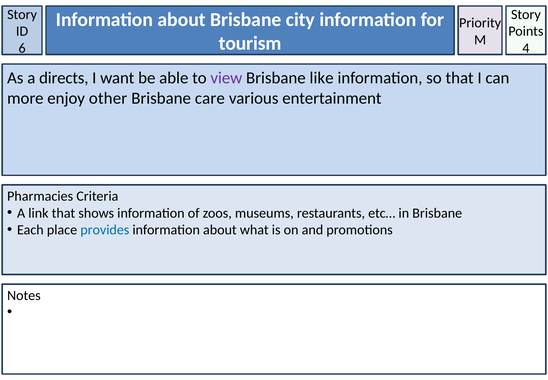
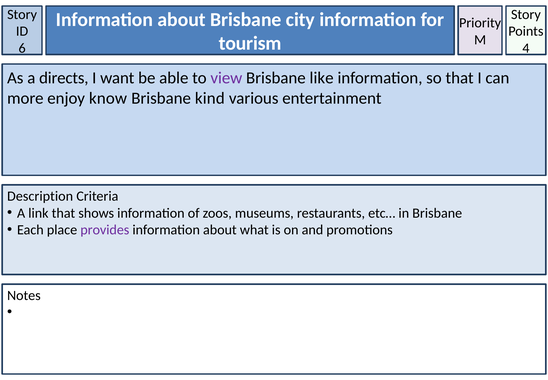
other: other -> know (108, 98)
care: care -> kind (210, 98)
Pharmacies: Pharmacies -> Description (40, 196)
provides colour: blue -> purple (105, 230)
